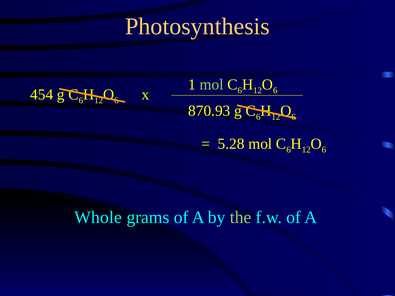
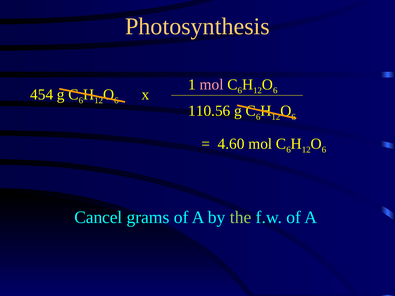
mol colour: light green -> pink (212, 85)
870.93: 870.93 -> 110.56 (209, 111)
5.28: 5.28 -> 4.60 (231, 144)
Whole: Whole -> Cancel (98, 218)
